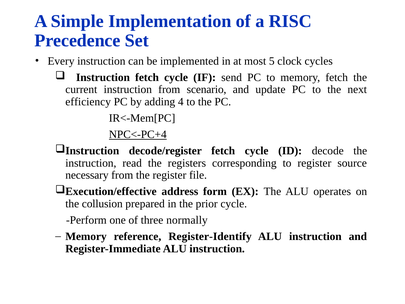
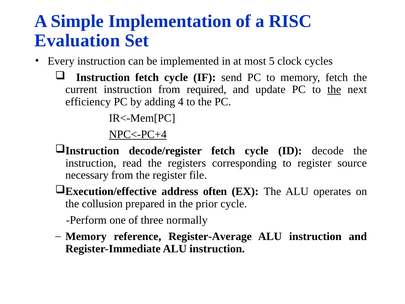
Precedence: Precedence -> Evaluation (77, 41)
scenario: scenario -> required (207, 89)
the underline: none -> present (334, 89)
form: form -> often (215, 191)
Register-Identify: Register-Identify -> Register-Average (210, 236)
